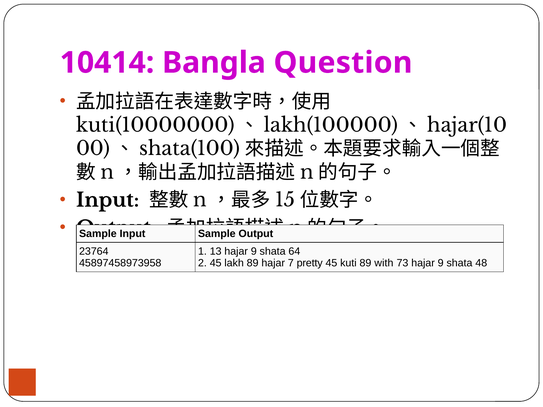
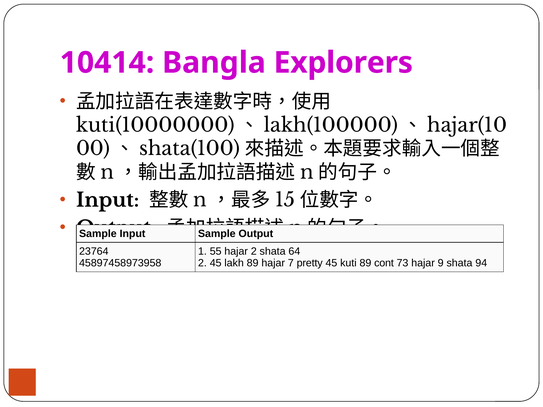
Question: Question -> Explorers (343, 63)
13: 13 -> 55 (216, 251)
9: 9 -> 2 (254, 251)
with: with -> cont (384, 263)
48: 48 -> 94 (481, 263)
